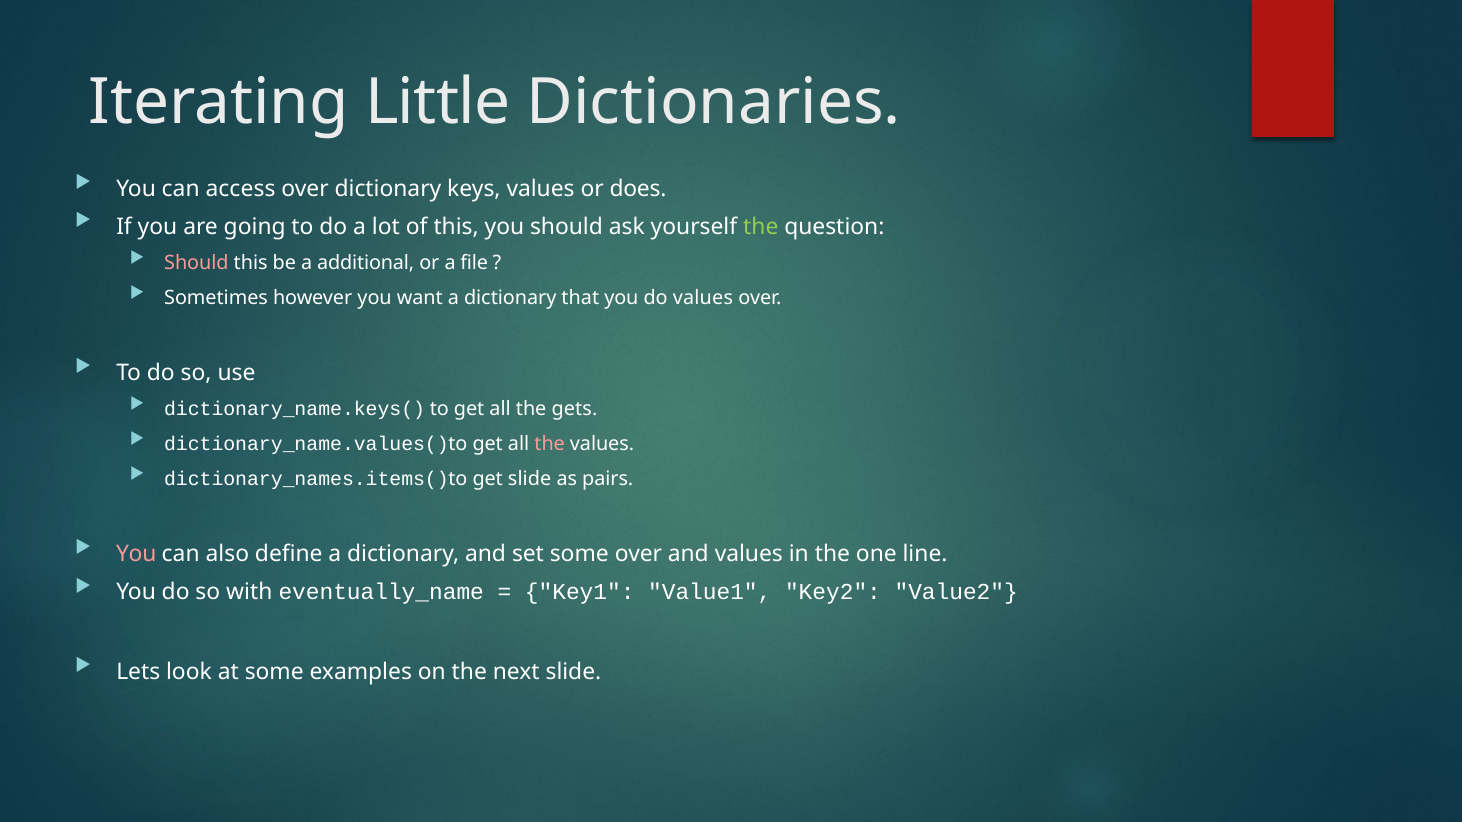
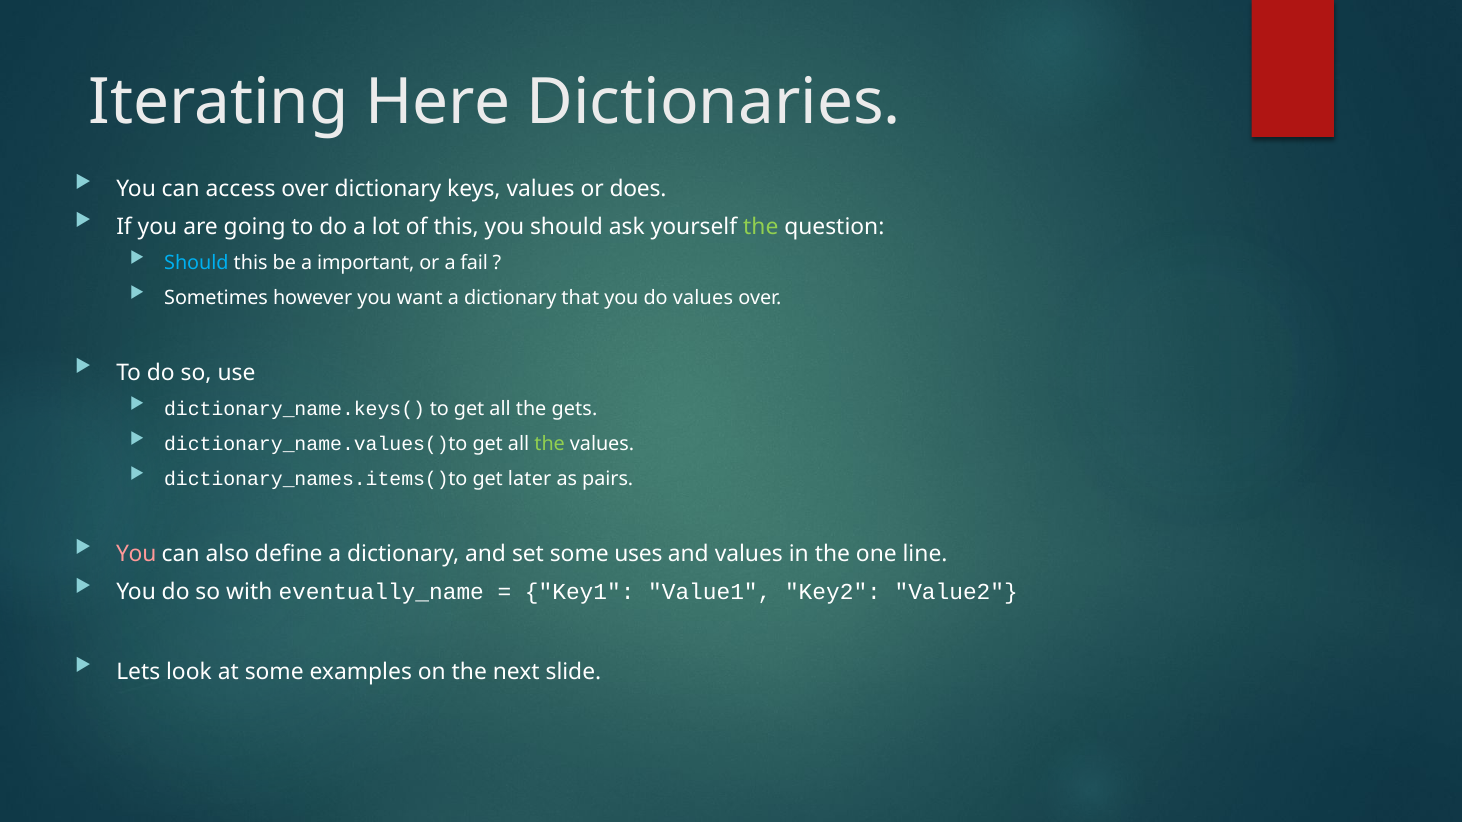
Little: Little -> Here (438, 103)
Should colour: pink -> light blue (196, 263)
additional: additional -> important (366, 263)
file: file -> fail (474, 263)
the colour: pink -> light green (550, 444)
get slide: slide -> later (530, 480)
some over: over -> uses (638, 554)
